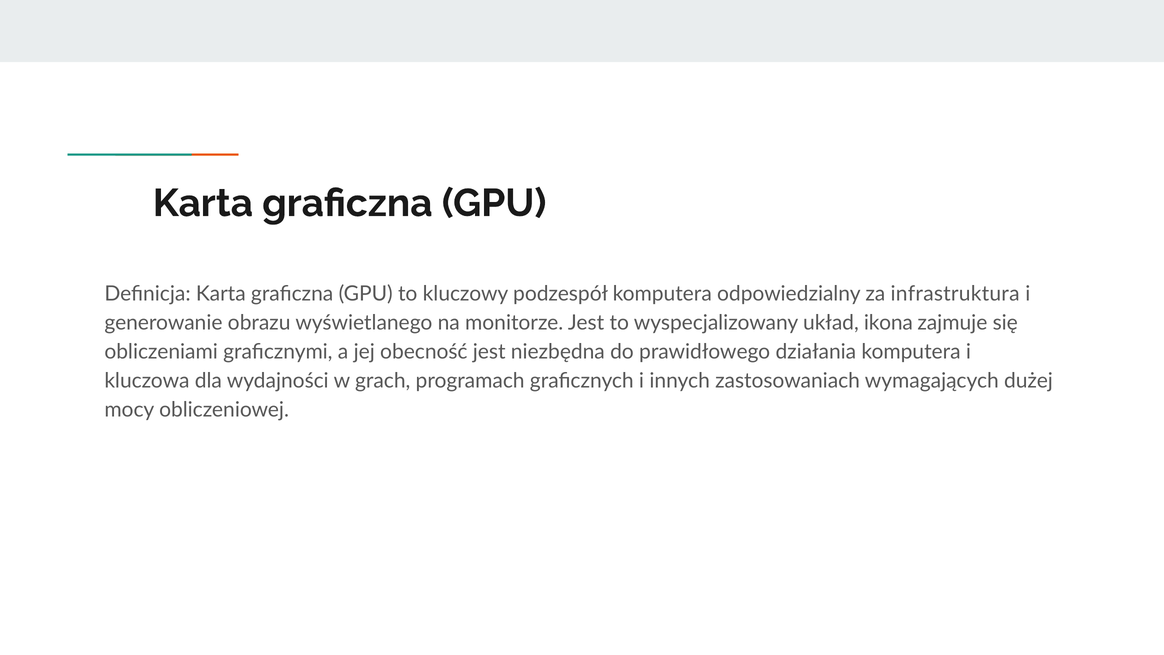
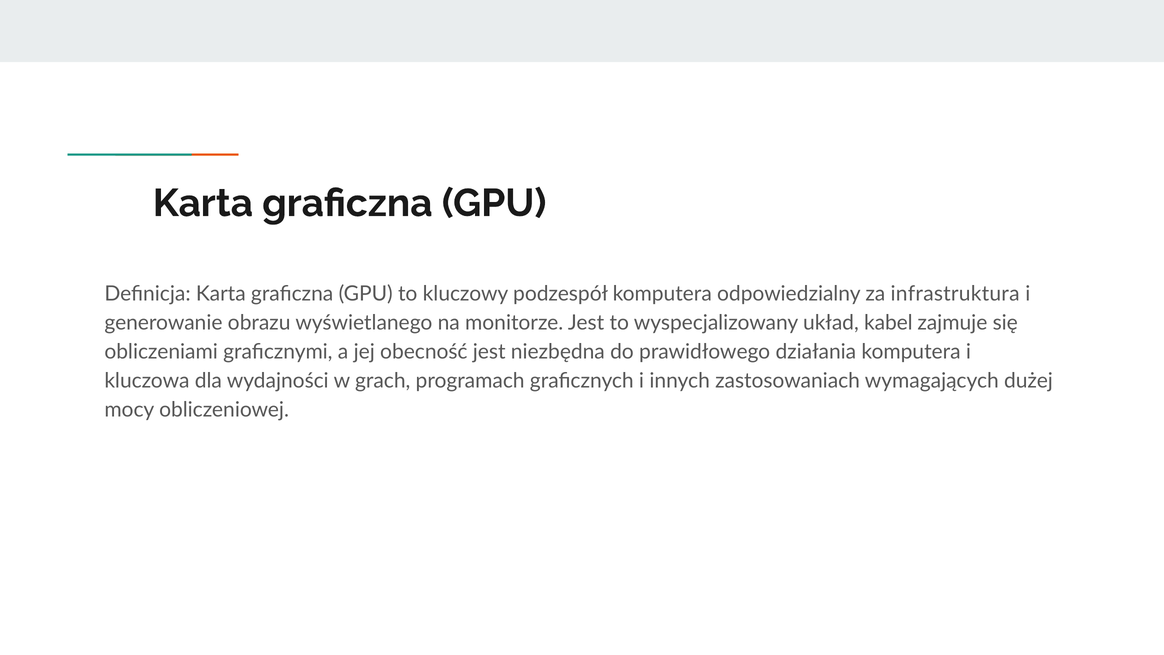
ikona: ikona -> kabel (888, 323)
